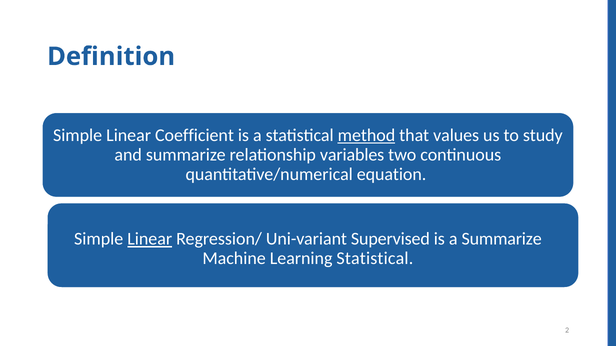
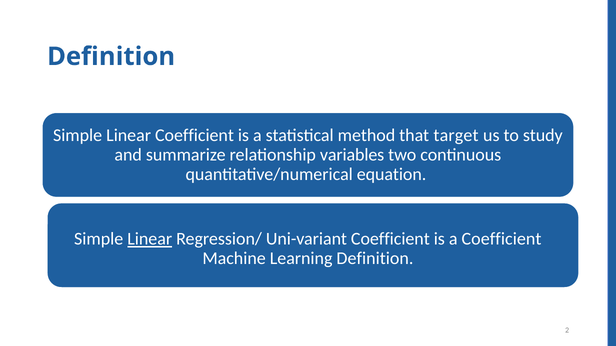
method underline: present -> none (366, 136)
values: values -> target (456, 136)
Uni-variant Supervised: Supervised -> Coefficient (390, 239)
a Summarize: Summarize -> Coefficient (502, 239)
Learning Statistical: Statistical -> Definition (375, 259)
